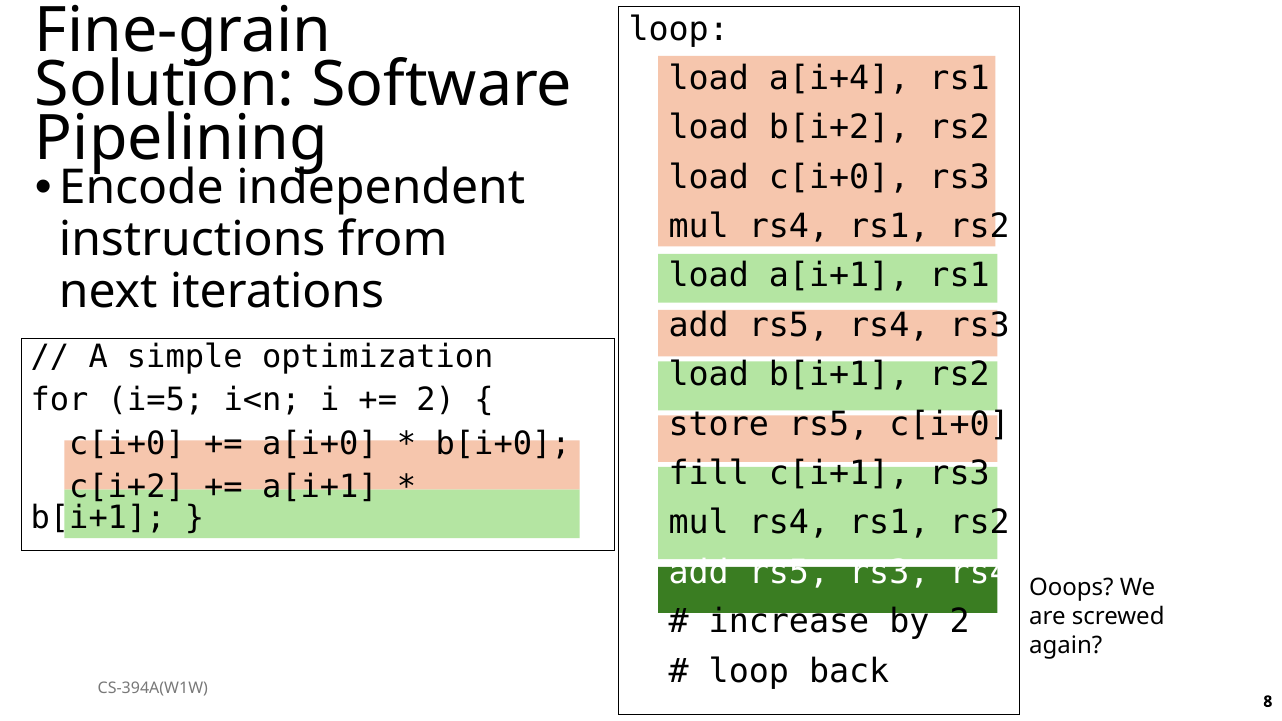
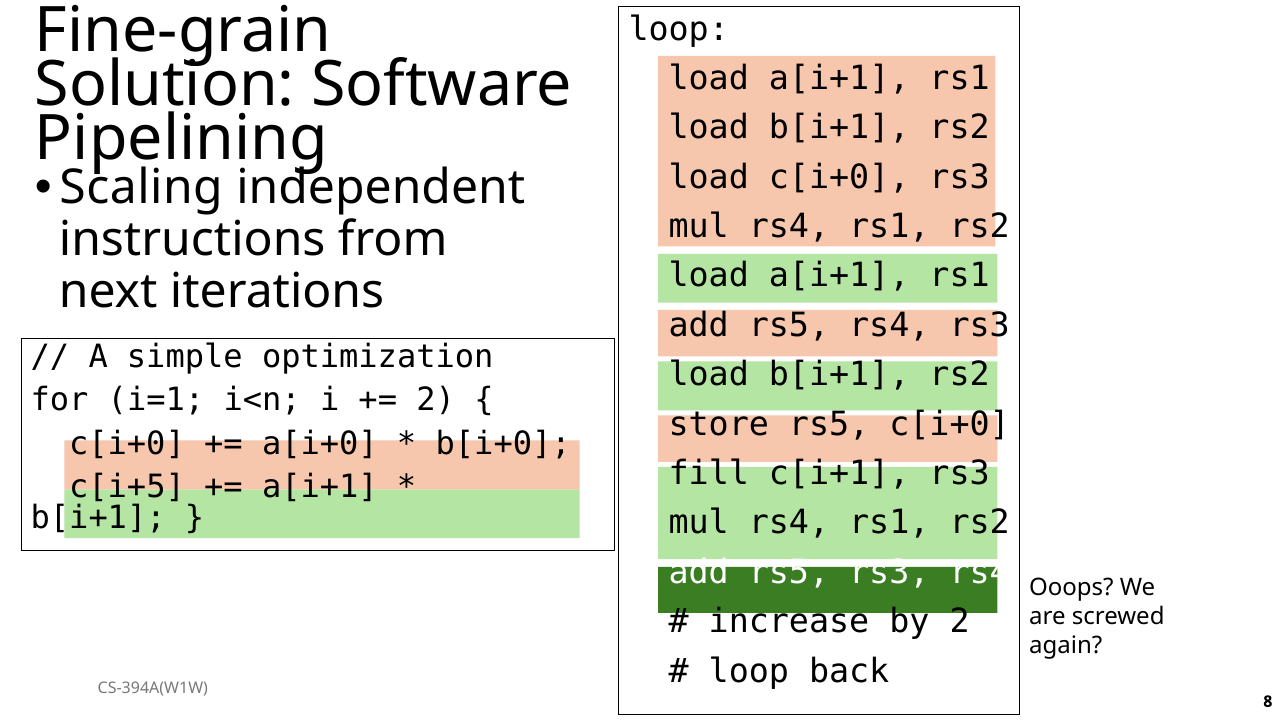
a[i+4: a[i+4 -> a[i+1 (839, 78)
b[i+2: b[i+2 -> b[i+1 (839, 128)
Encode: Encode -> Scaling (141, 188)
i=5: i=5 -> i=1 (156, 400)
c[i+2: c[i+2 -> c[i+5 (127, 487)
